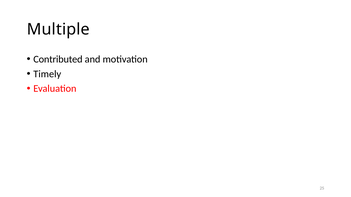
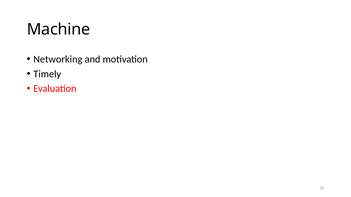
Multiple: Multiple -> Machine (58, 29)
Contributed: Contributed -> Networking (58, 59)
